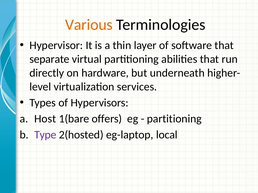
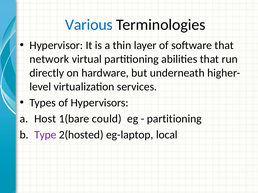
Various colour: orange -> blue (89, 25)
separate: separate -> network (49, 59)
offers: offers -> could (107, 119)
